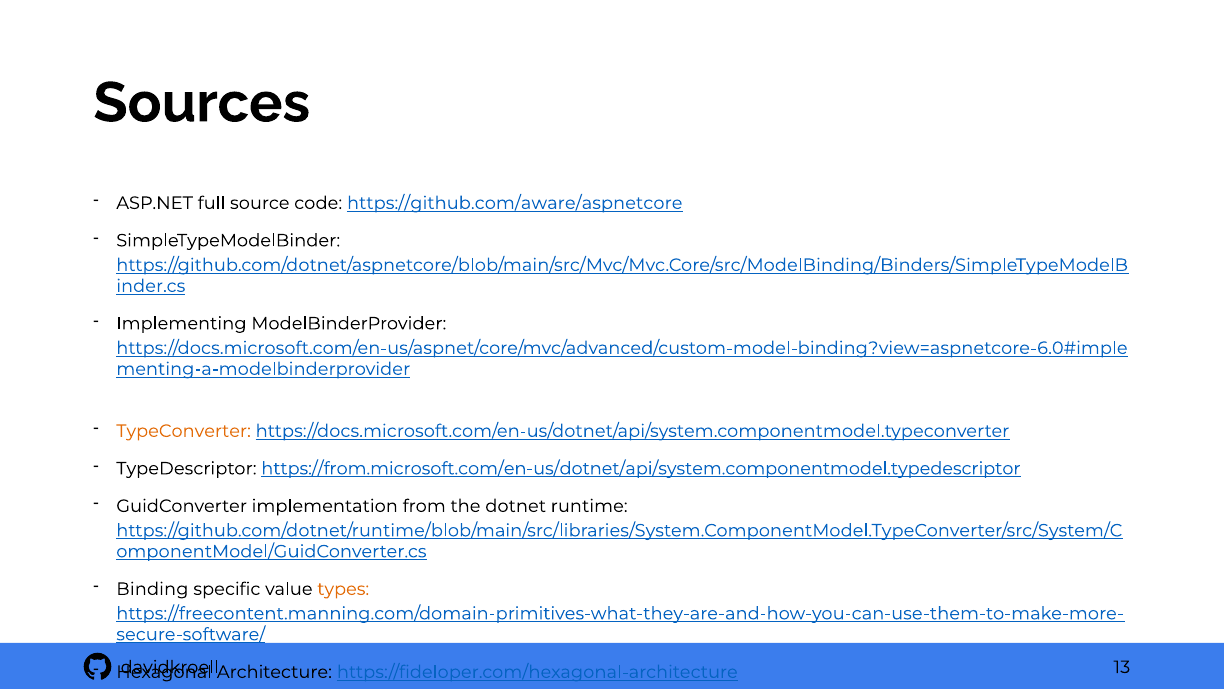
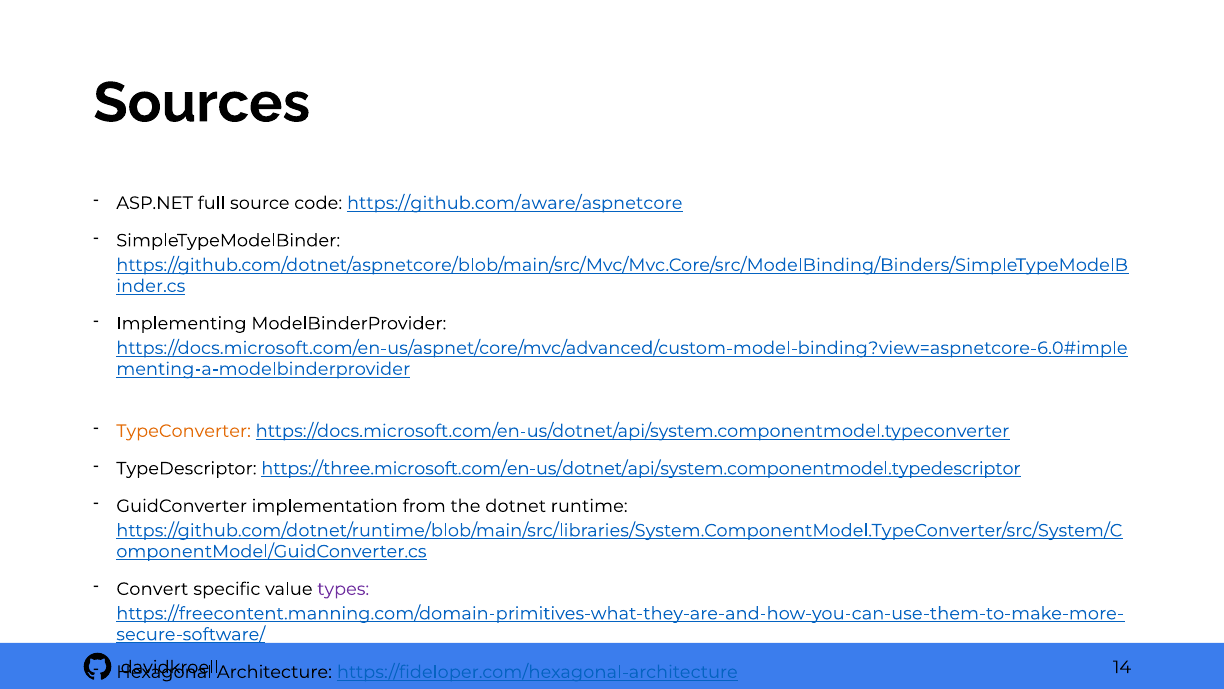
https://from.microsoft.com/en-us/dotnet/api/system.componentmodel.typedescriptor: https://from.microsoft.com/en-us/dotnet/api/system.componentmodel.typedescriptor -> https://three.microsoft.com/en-us/dotnet/api/system.componentmodel.typedescriptor (641, 468)
Binding: Binding -> Convert (152, 589)
types colour: orange -> purple (343, 589)
13: 13 -> 14 (1122, 667)
